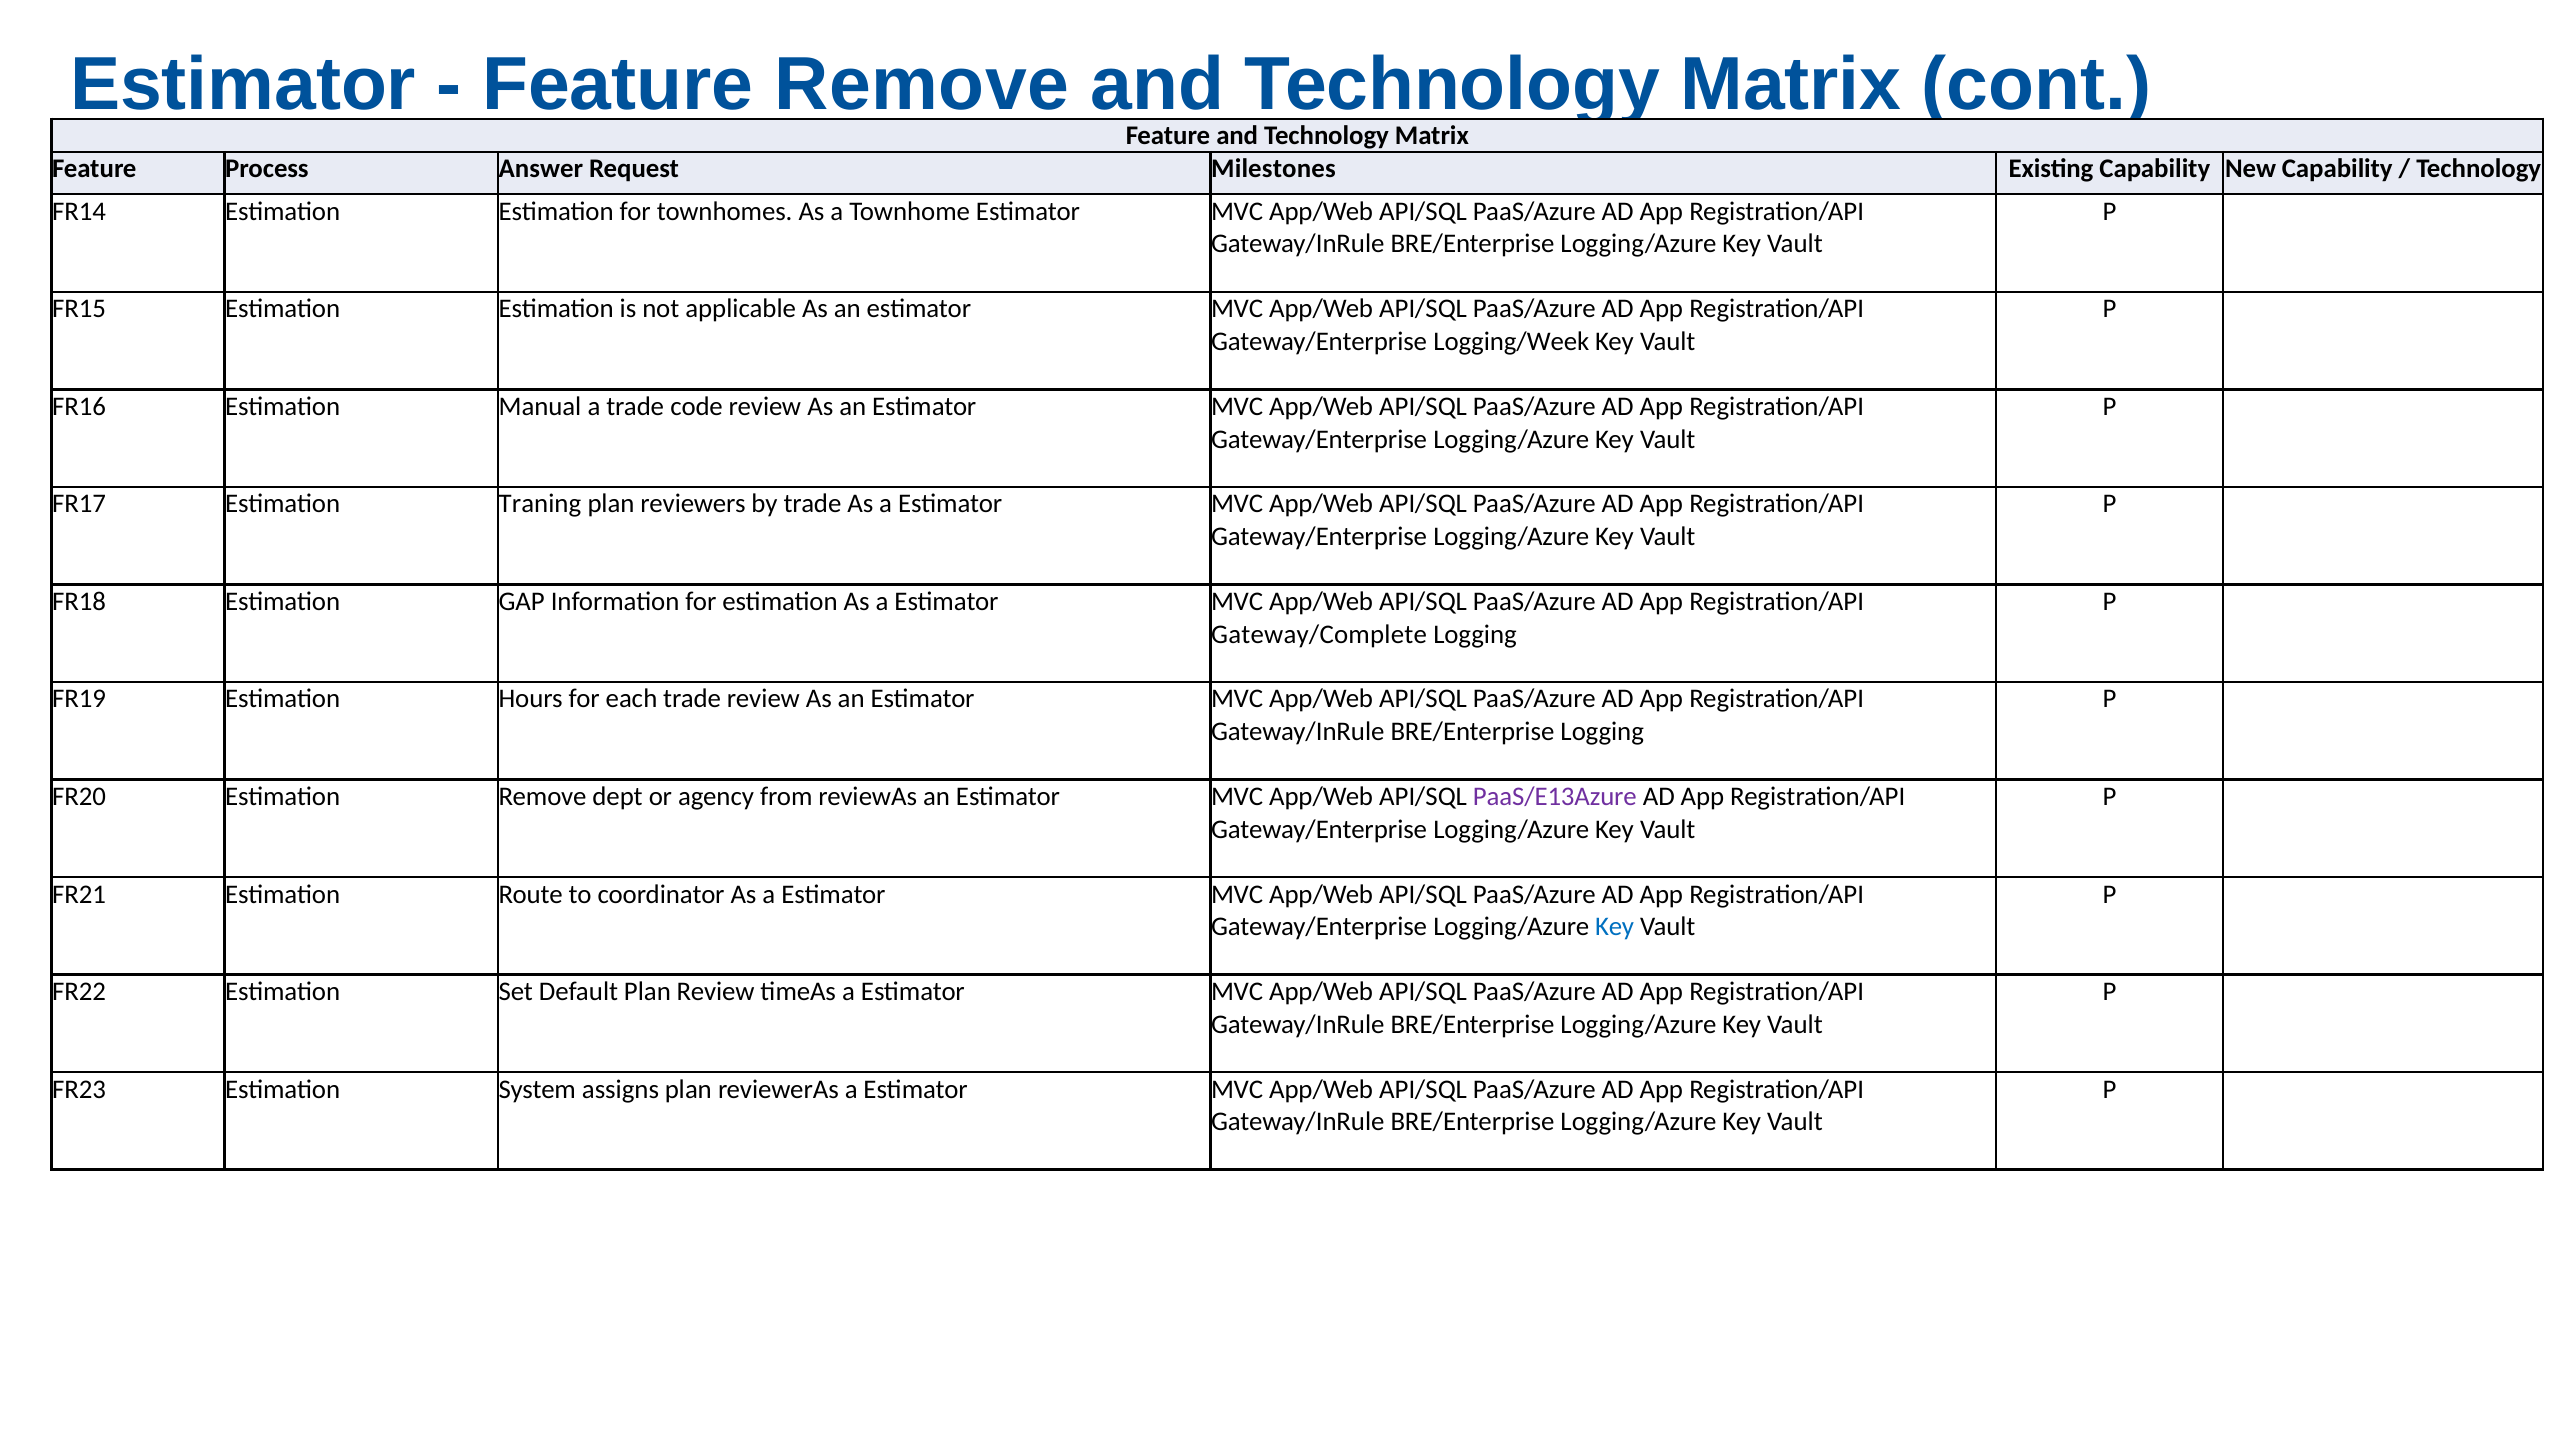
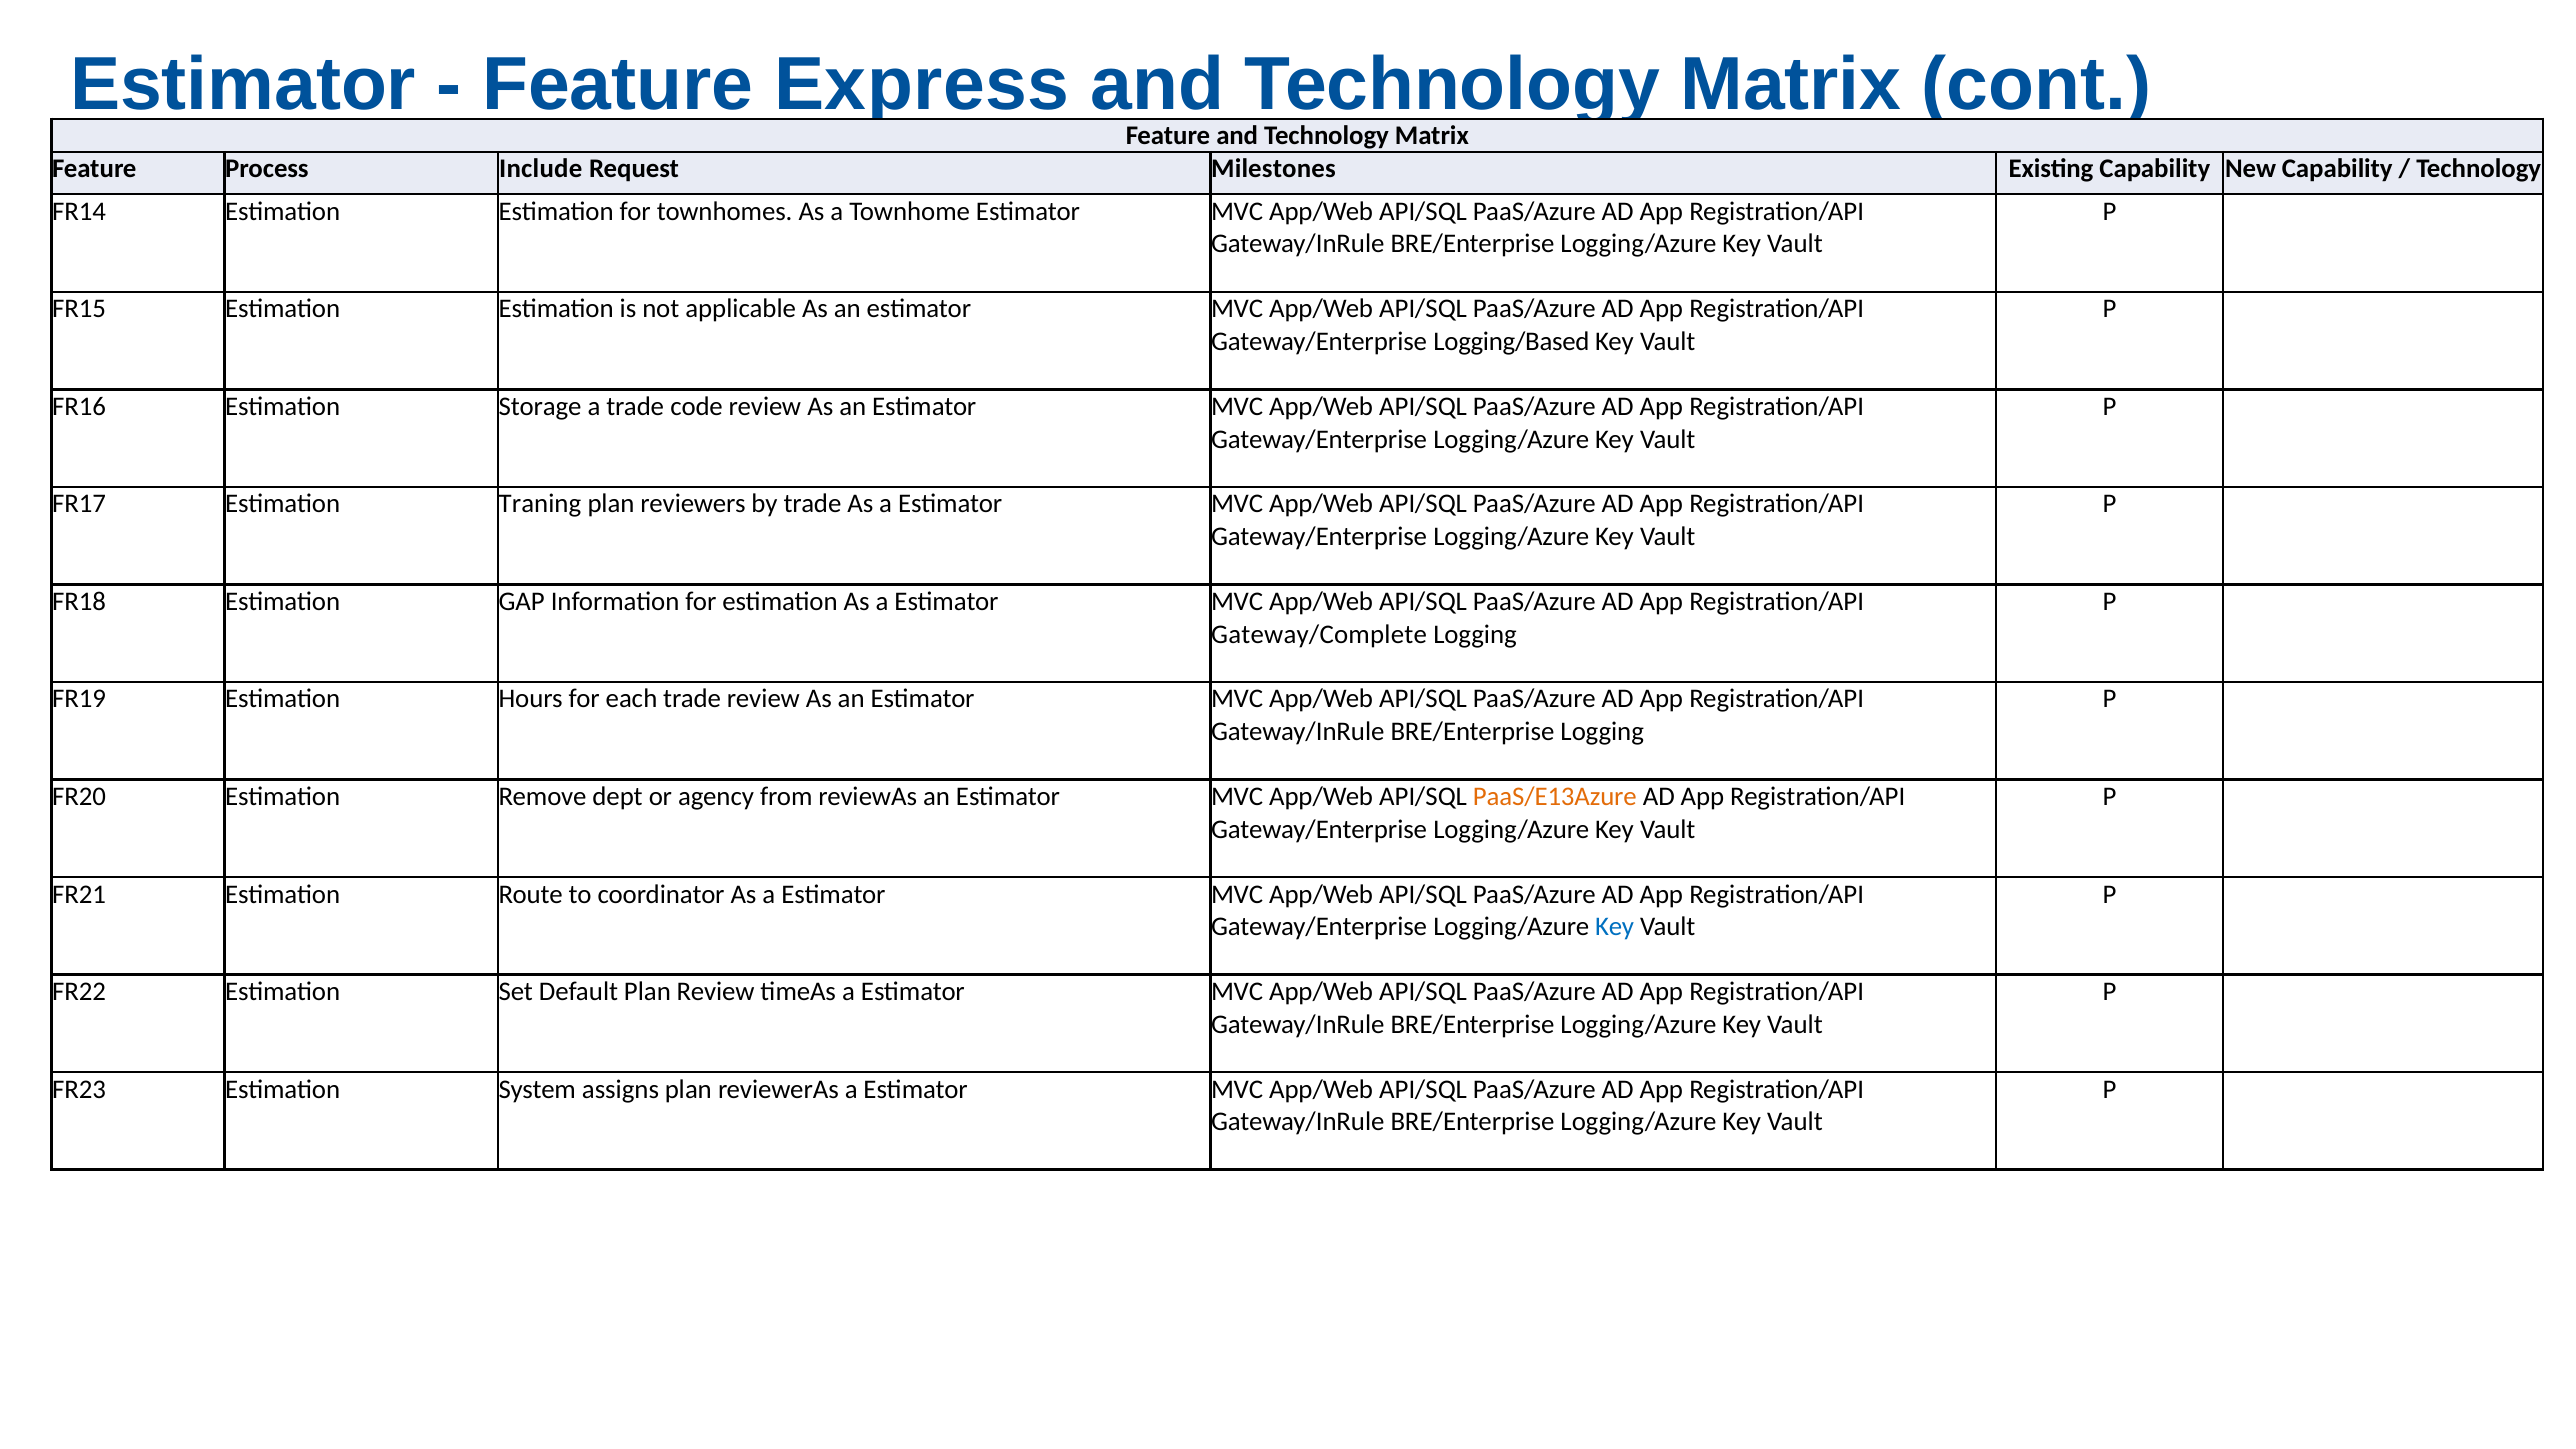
Feature Remove: Remove -> Express (922, 85)
Answer: Answer -> Include (541, 169)
Logging/Week: Logging/Week -> Logging/Based (1511, 342)
Manual: Manual -> Storage (540, 407)
PaaS/E13Azure colour: purple -> orange (1555, 797)
